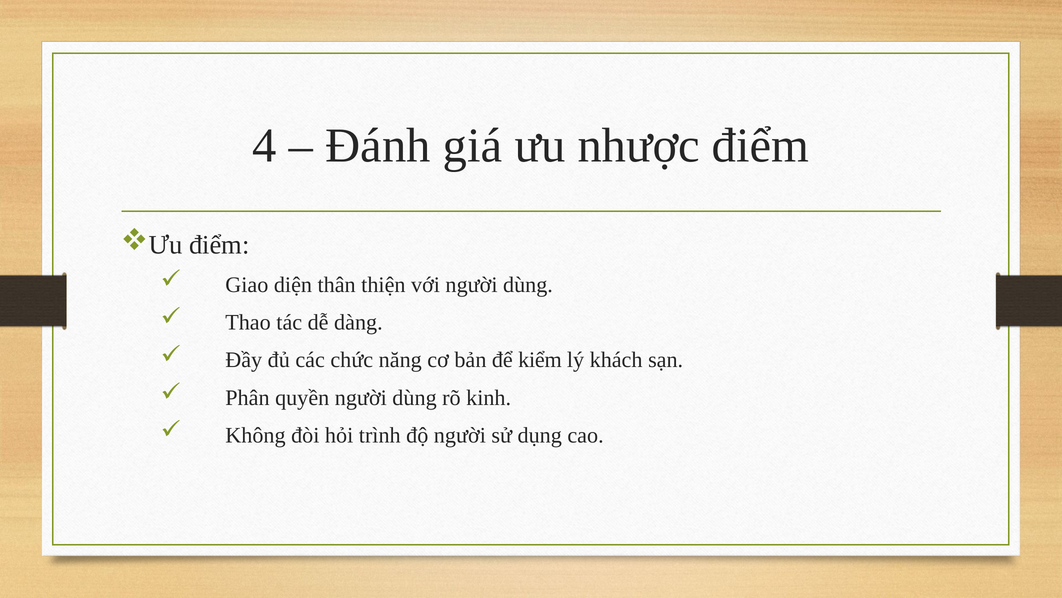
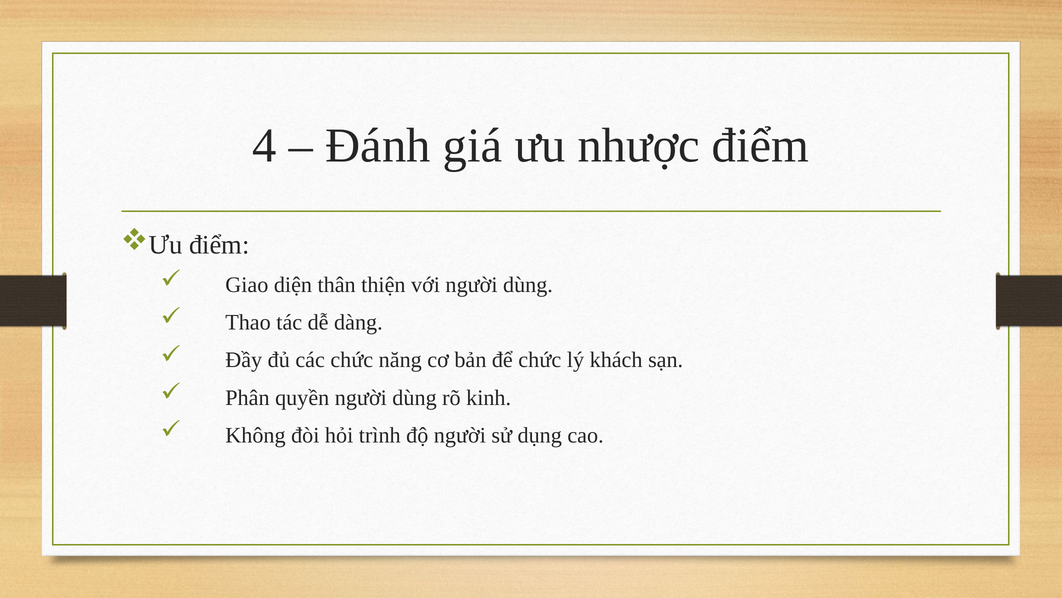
để kiểm: kiểm -> chức (540, 360)
